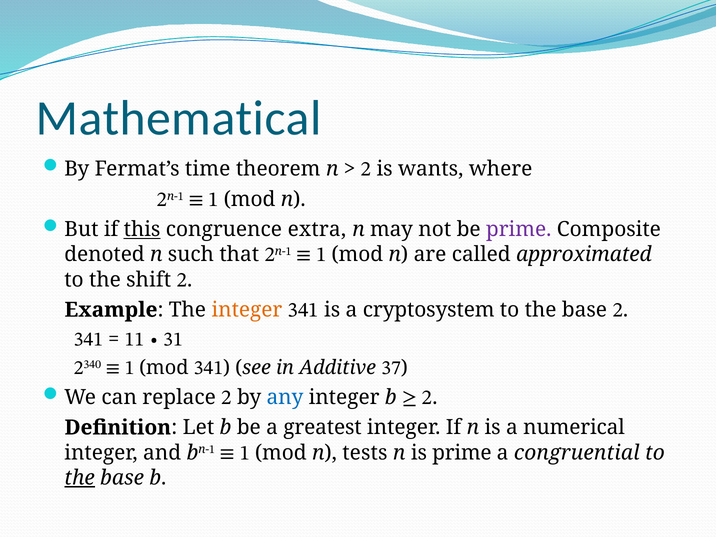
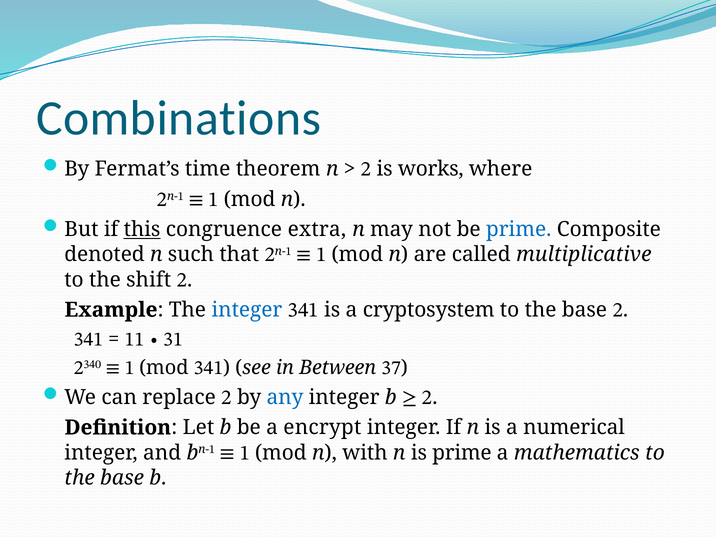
Mathematical: Mathematical -> Combinations (179, 118)
wants: wants -> works (431, 169)
prime colour: purple -> blue (519, 229)
approximated: approximated -> multiplicative (584, 255)
integer colour: orange -> blue (247, 310)
Additive: Additive -> Between (338, 368)
greatest: greatest -> encrypt (322, 428)
tests: tests -> with (365, 453)
congruential: congruential -> mathematics (577, 453)
the underline: present -> none (80, 478)
